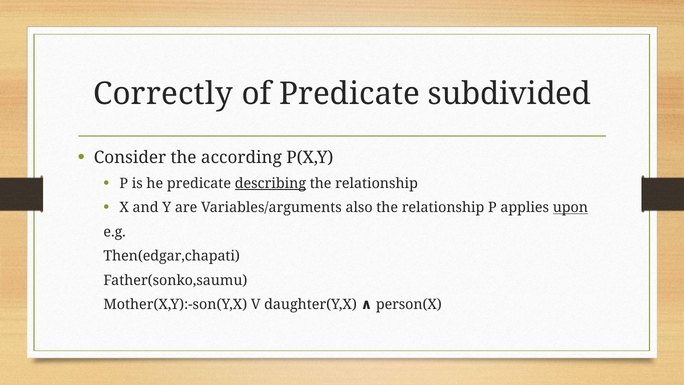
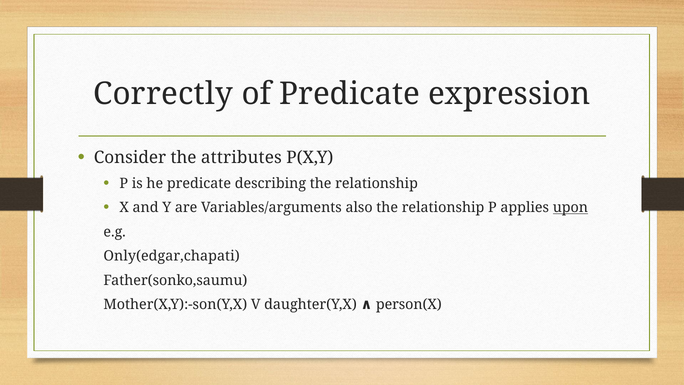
subdivided: subdivided -> expression (509, 94)
according: according -> attributes (241, 157)
describing underline: present -> none (270, 183)
Then(edgar,chapati: Then(edgar,chapati -> Only(edgar,chapati (172, 256)
